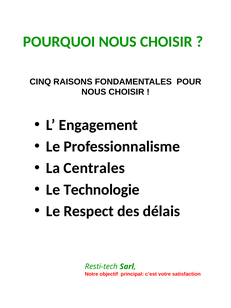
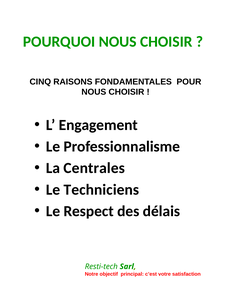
Technologie: Technologie -> Techniciens (101, 190)
